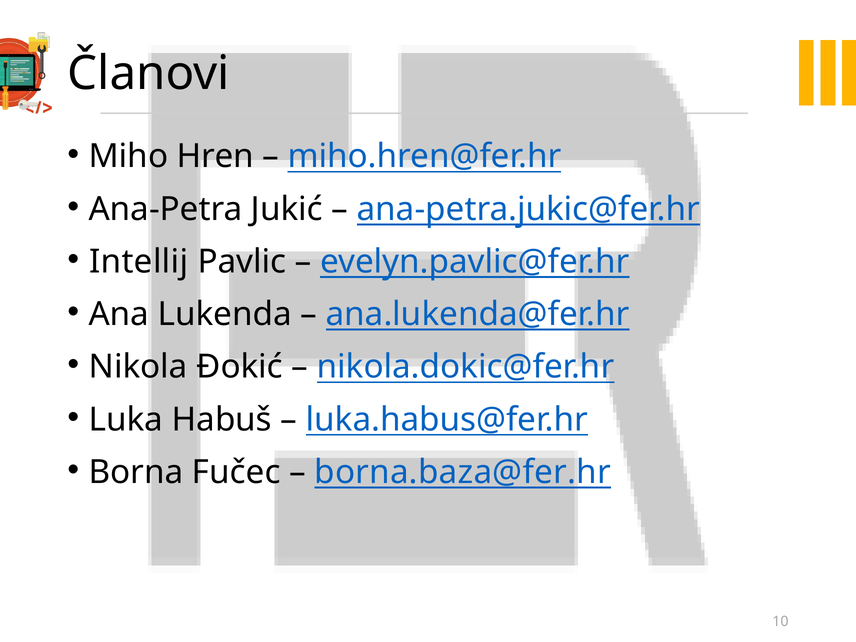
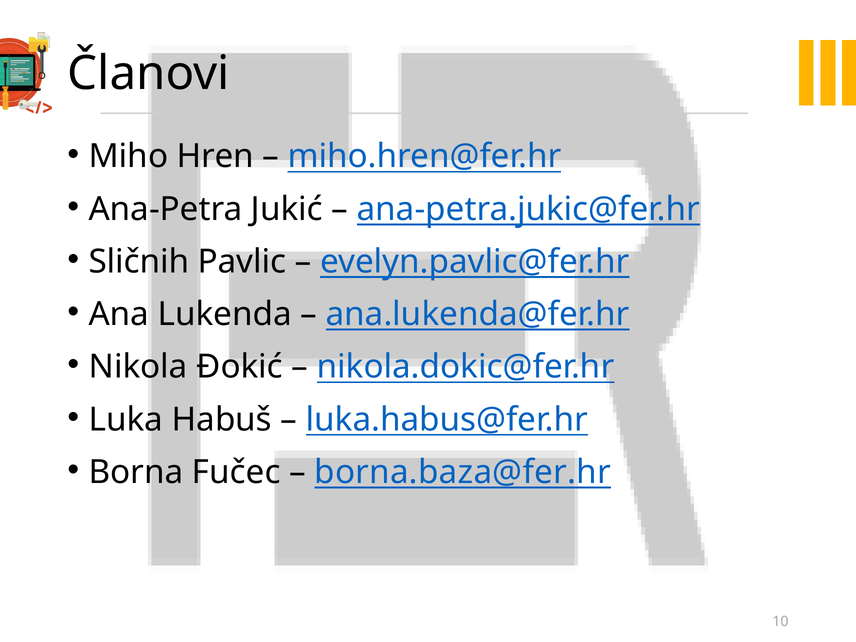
Intellij: Intellij -> Sličnih (139, 262)
